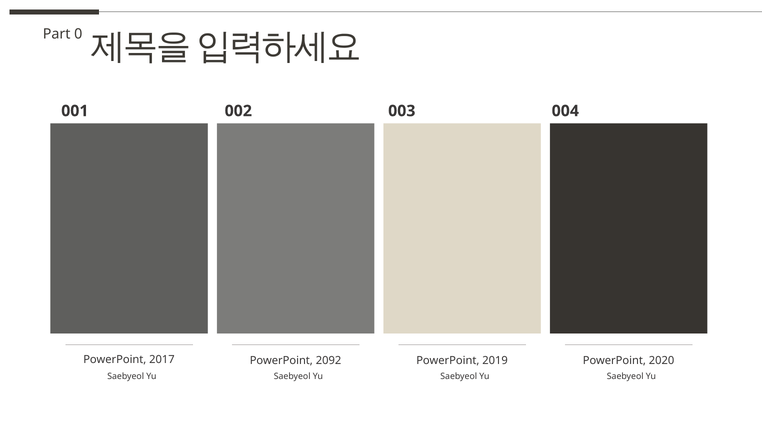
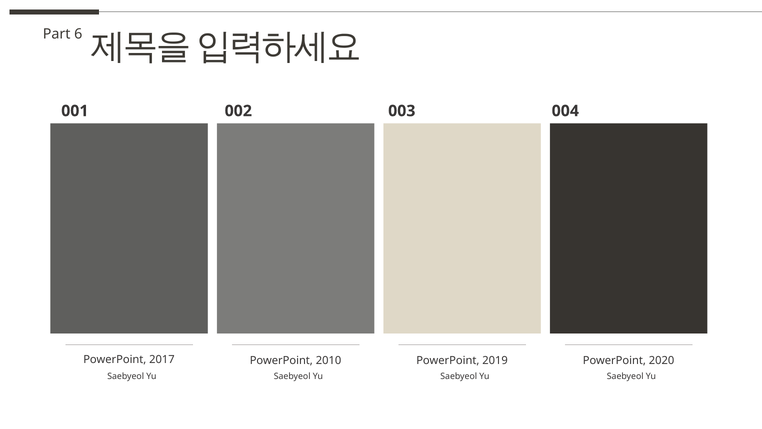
0: 0 -> 6 (78, 34)
2092: 2092 -> 2010 (329, 360)
